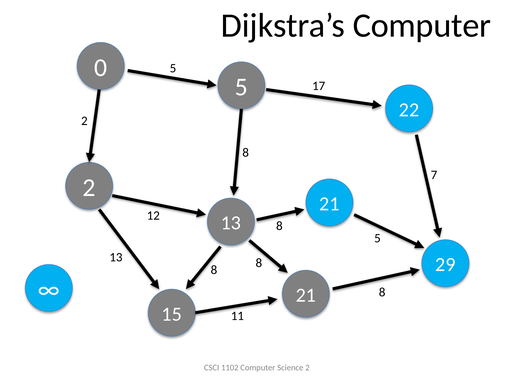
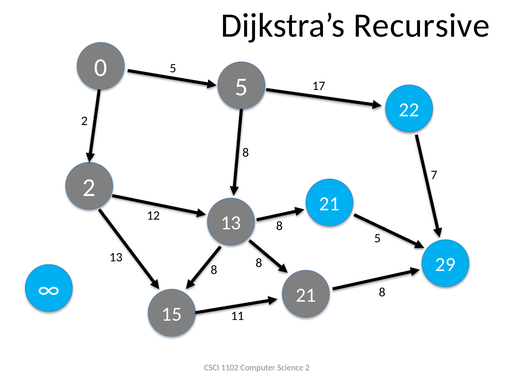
Dijkstra’s Computer: Computer -> Recursive (422, 26)
